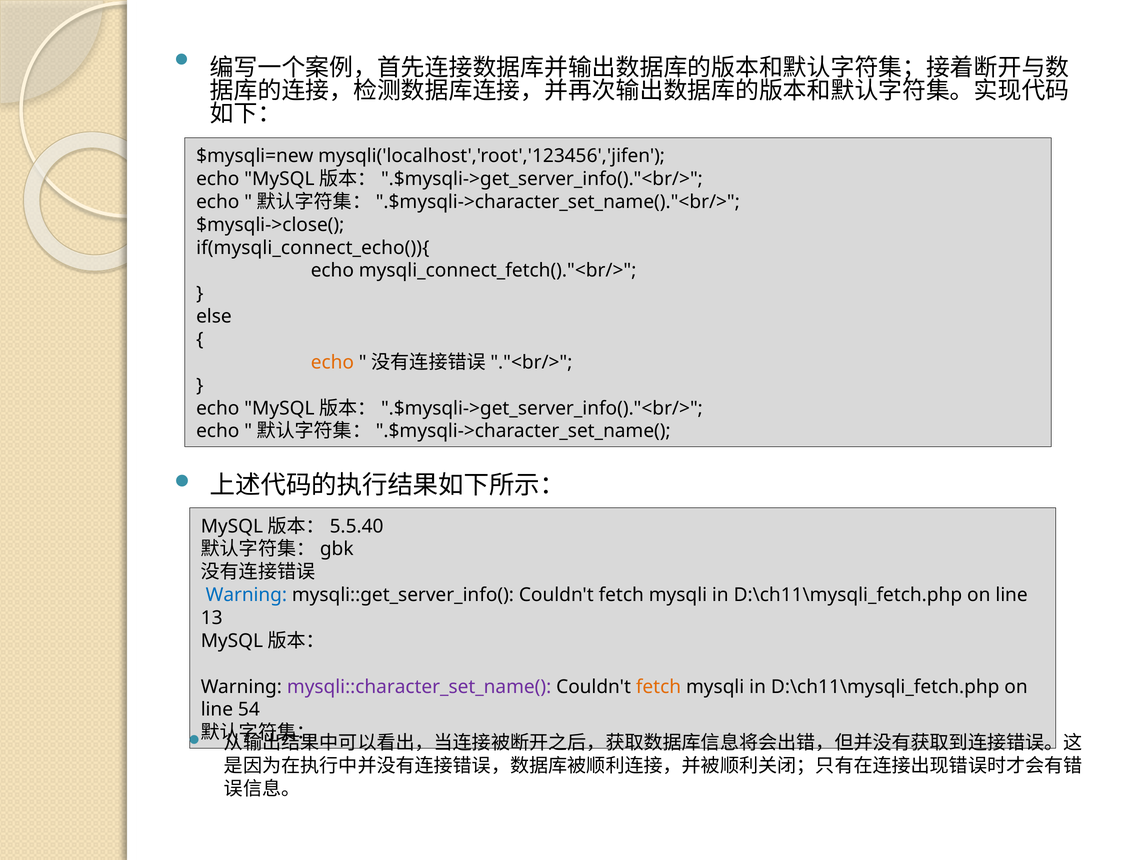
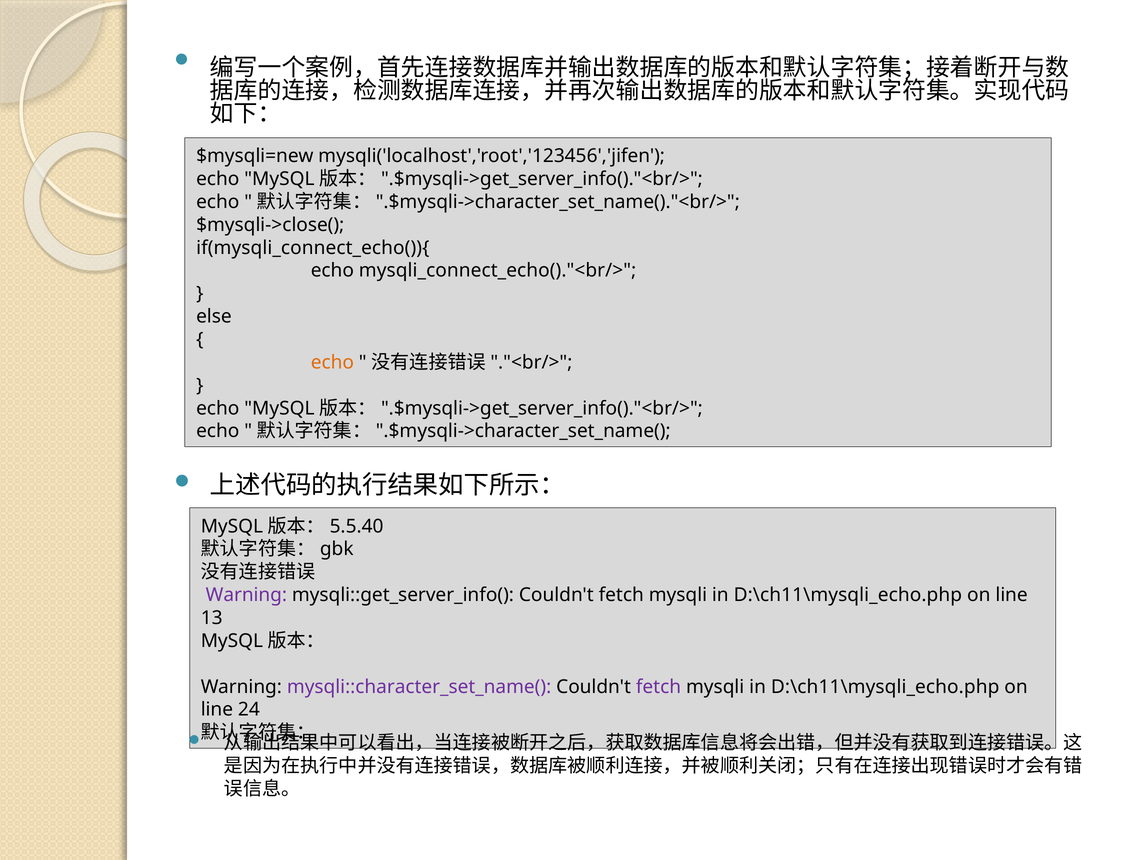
mysqli_connect_fetch()."<br/>: mysqli_connect_fetch()."<br/> -> mysqli_connect_echo()."<br/> (498, 271)
Warning colour: blue -> purple (246, 595)
D:\ch11\mysqli_fetch.php: D:\ch11\mysqli_fetch.php -> D:\ch11\mysqli_echo.php (848, 595)
fetch colour: orange -> purple (659, 686)
D:\ch11\mysqli_fetch.php: D:\ch11\mysqli_fetch.php -> D:\ch11\mysqli_echo.php (885, 686)
54: 54 -> 24 (249, 709)
